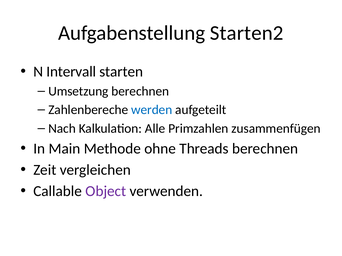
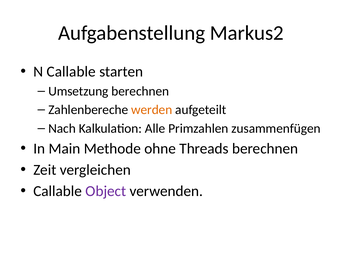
Starten2: Starten2 -> Markus2 (247, 33)
N Intervall: Intervall -> Callable (71, 72)
werden colour: blue -> orange (152, 110)
